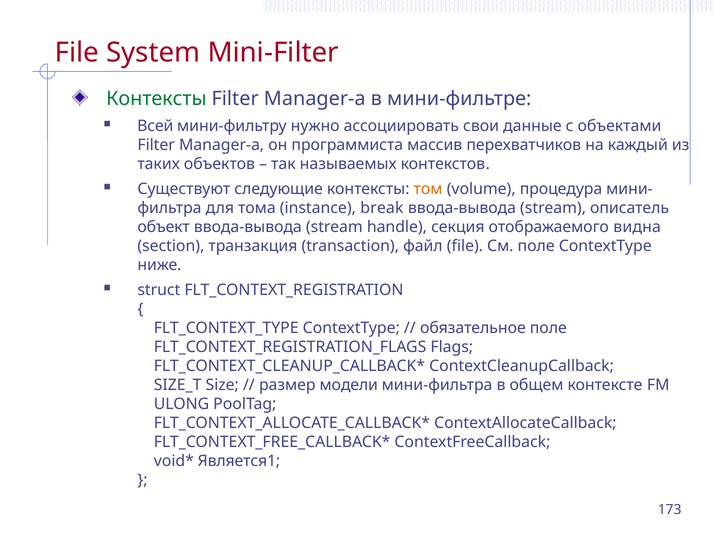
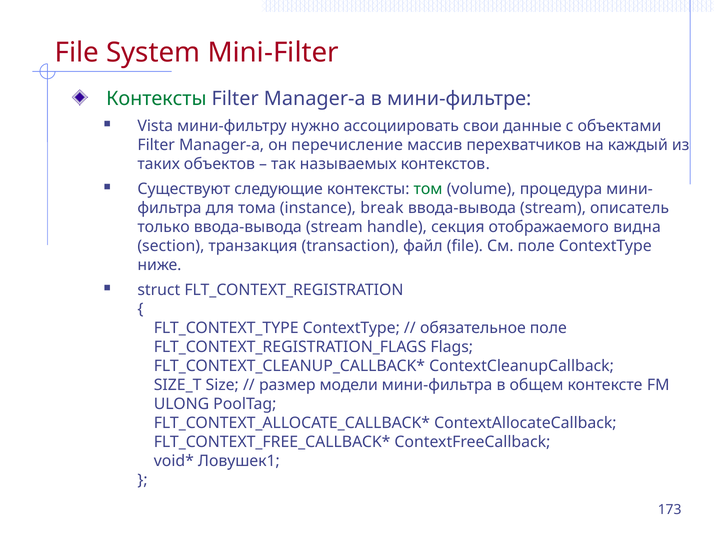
Всей: Всей -> Vista (155, 126)
программиста: программиста -> перечисление (347, 145)
том colour: orange -> green (428, 189)
объект: объект -> только (164, 227)
Является1: Является1 -> Ловушек1 (239, 462)
